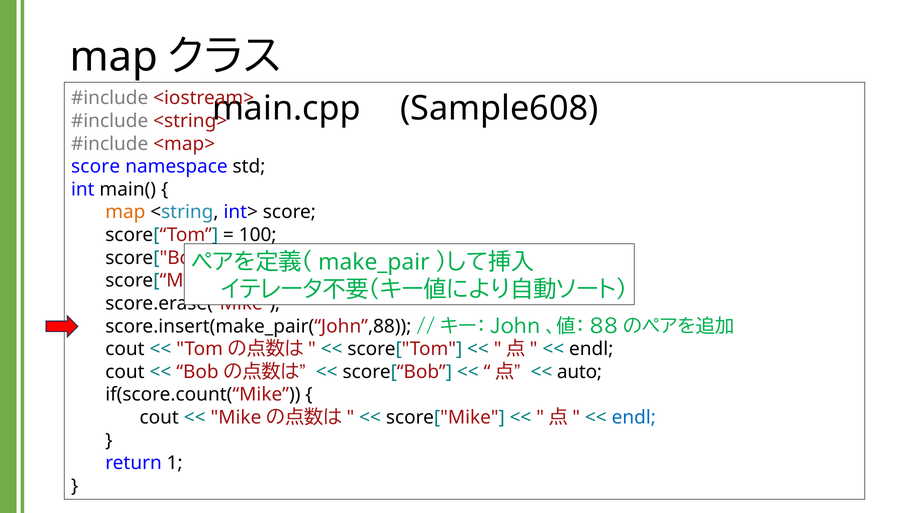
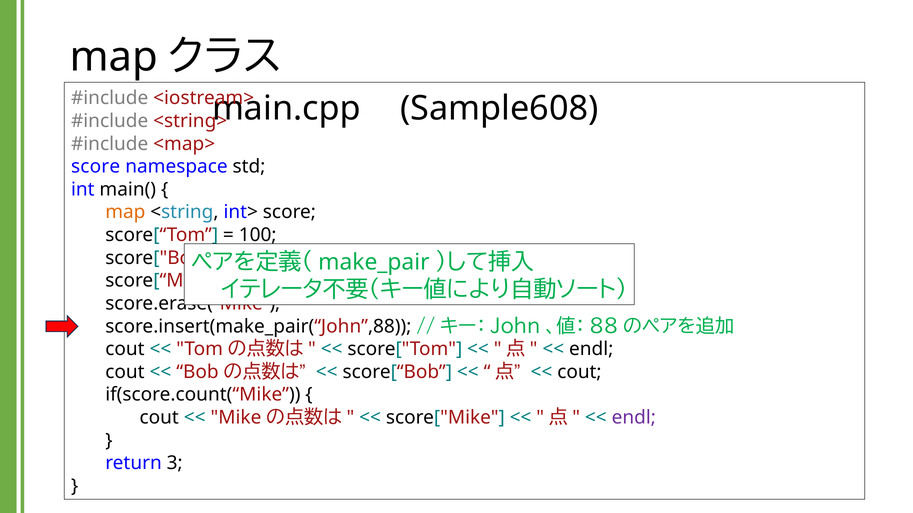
auto: auto -> cout (579, 372)
endl colour: blue -> purple (634, 418)
1: 1 -> 3 (175, 464)
